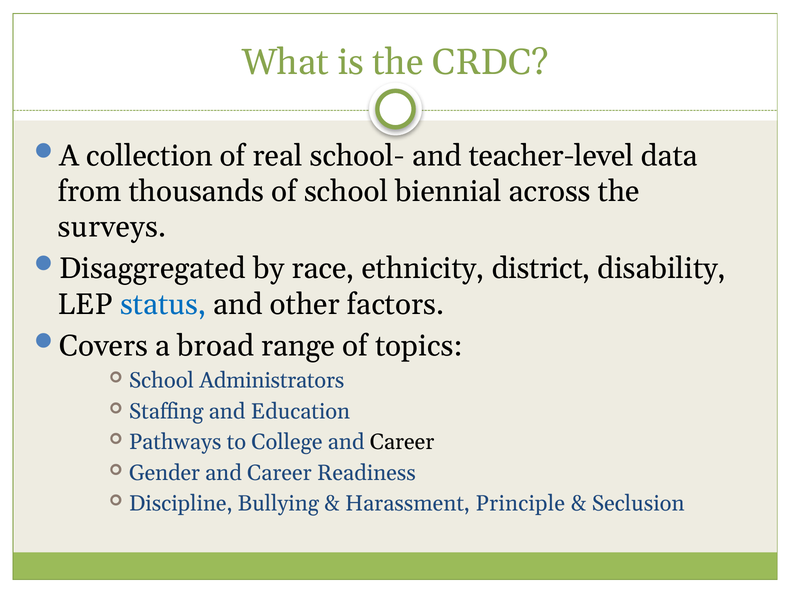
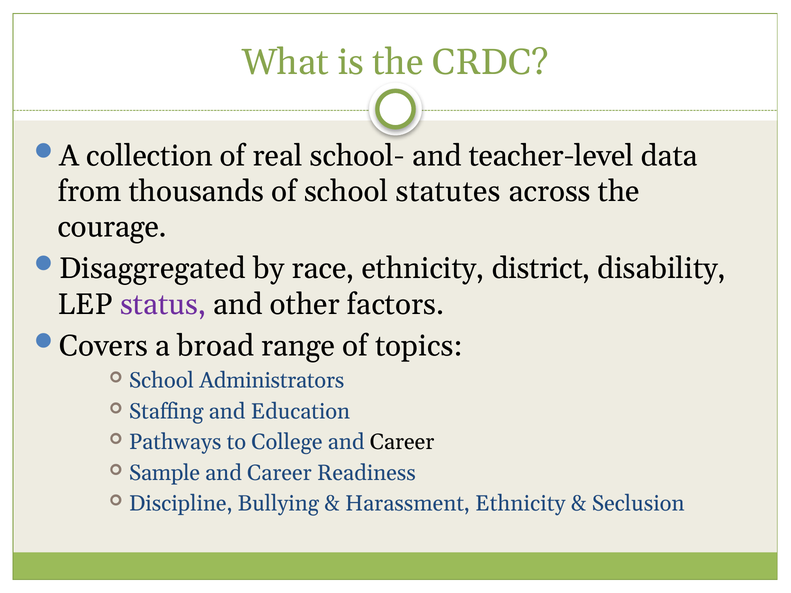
biennial: biennial -> statutes (448, 192)
surveys: surveys -> courage (112, 227)
status colour: blue -> purple (163, 304)
Gender: Gender -> Sample (164, 473)
Harassment Principle: Principle -> Ethnicity (520, 504)
